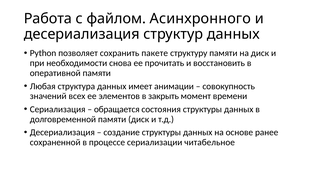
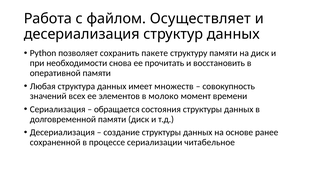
Асинхронного: Асинхронного -> Осуществляет (200, 19)
анимации: анимации -> множеств (174, 86)
закрыть: закрыть -> молоко (163, 96)
